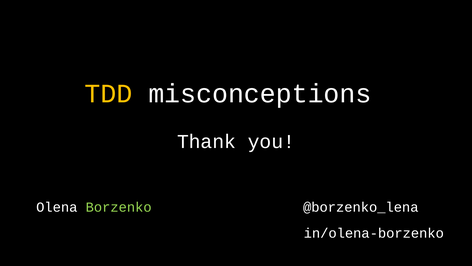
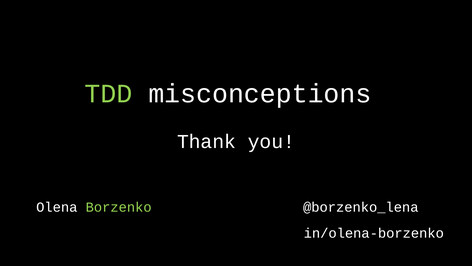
TDD colour: yellow -> light green (109, 94)
